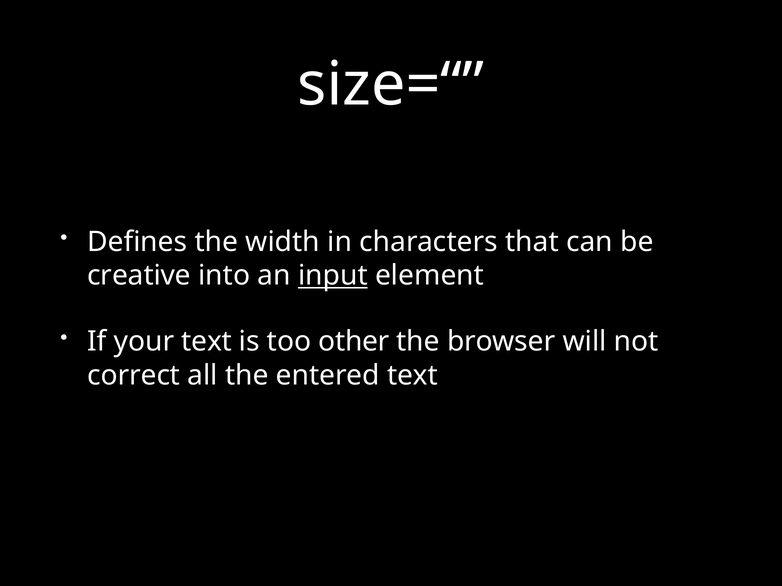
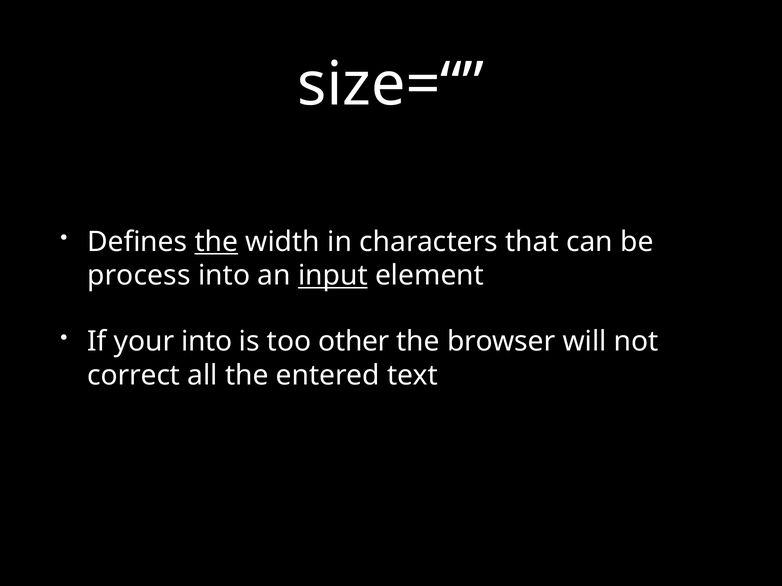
the underline: none -> present (216, 242)
creative: creative -> process (139, 276)
your text: text -> into (207, 342)
